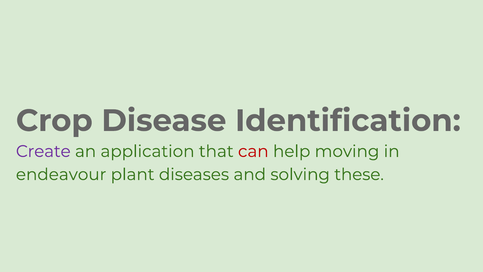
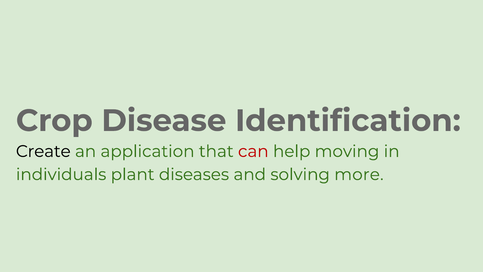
Create colour: purple -> black (43, 151)
endeavour: endeavour -> individuals (61, 174)
these: these -> more (359, 174)
